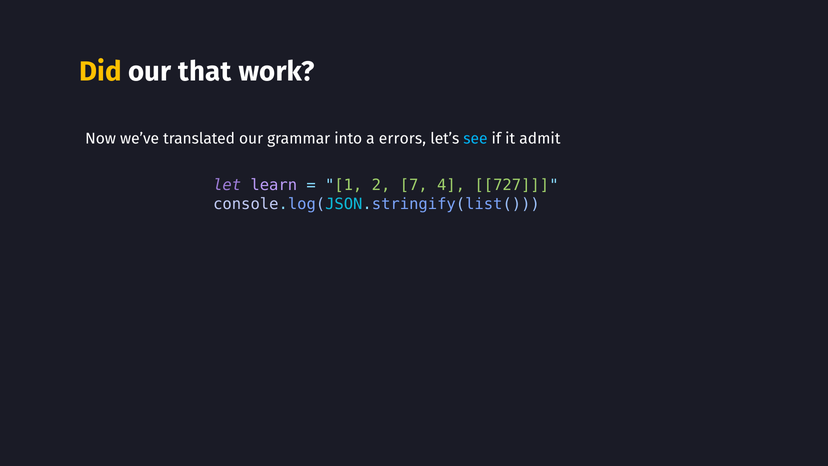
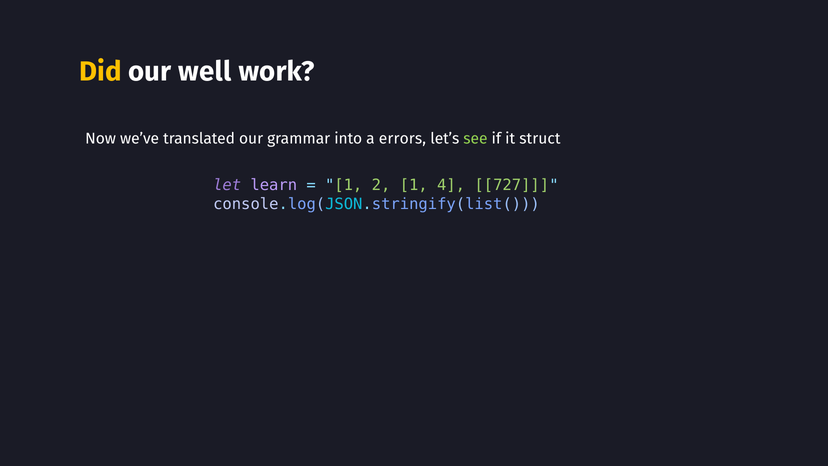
that: that -> well (205, 72)
see colour: light blue -> light green (475, 139)
admit: admit -> struct (540, 139)
2 7: 7 -> 1 (414, 185)
